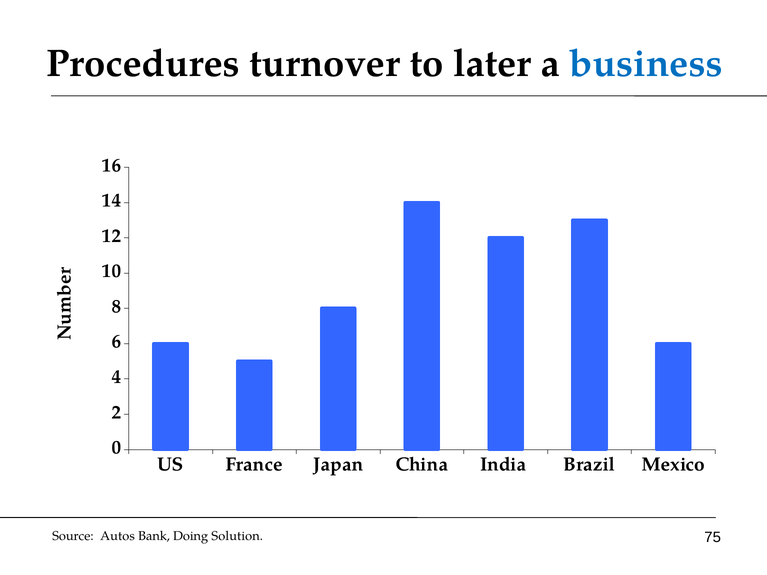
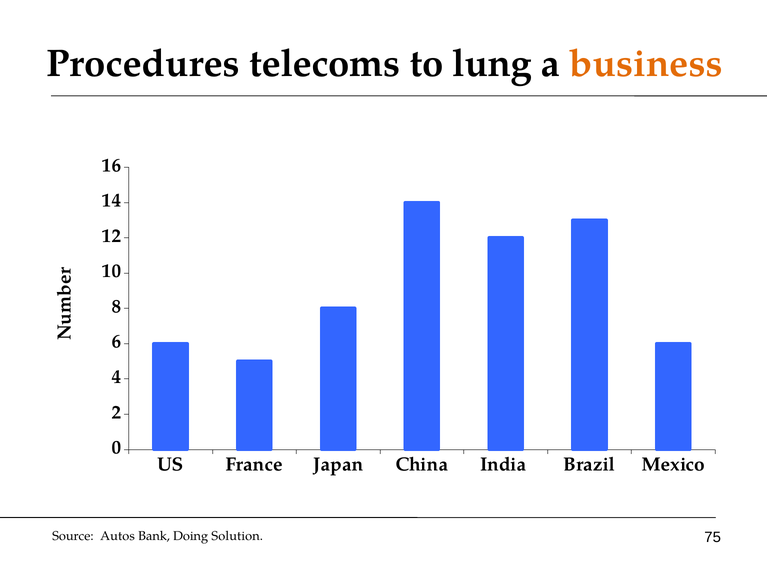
turnover: turnover -> telecoms (325, 63)
later: later -> lung (492, 63)
business colour: blue -> orange (646, 63)
